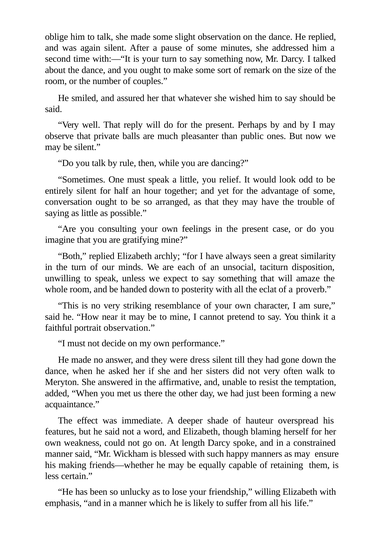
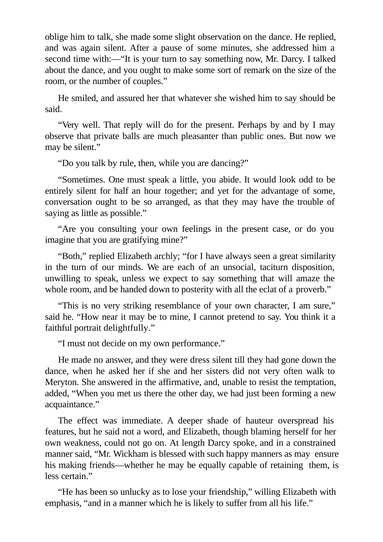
relief: relief -> abide (230, 180)
portrait observation: observation -> delightfully (129, 328)
